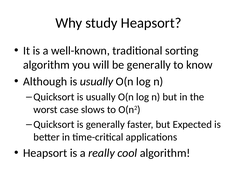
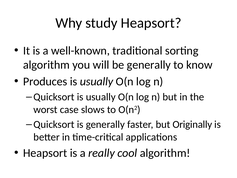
Although: Although -> Produces (45, 81)
Expected: Expected -> Originally (192, 124)
